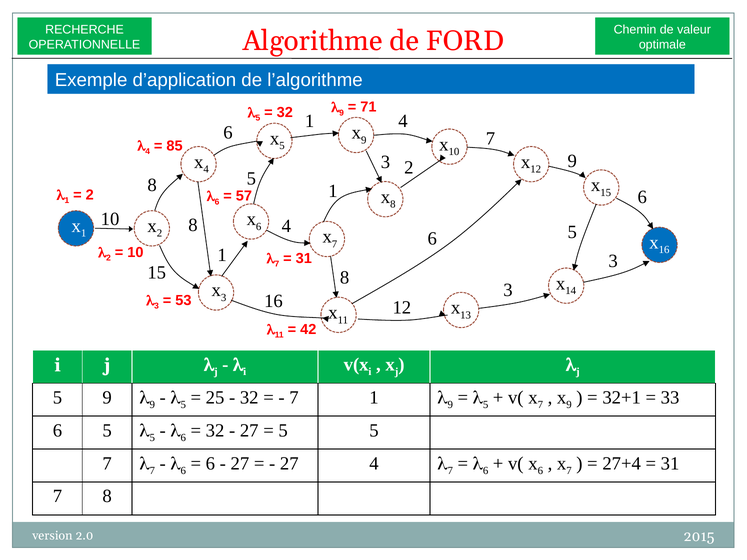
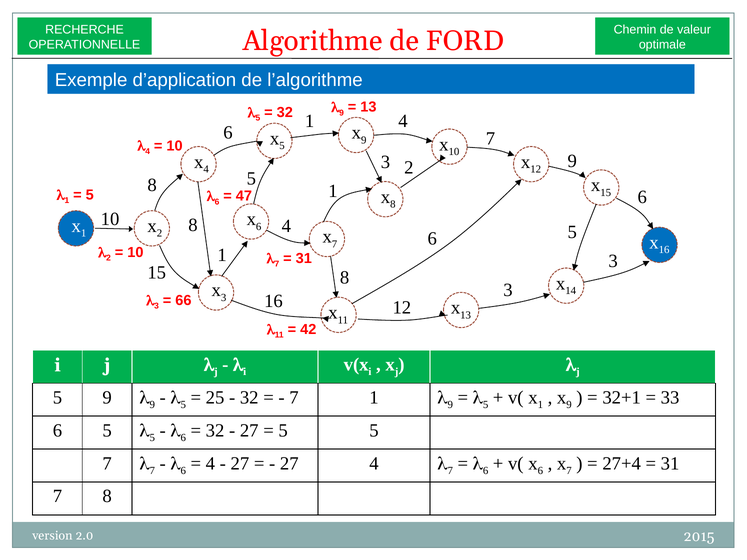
71: 71 -> 13 (368, 107)
85: 85 -> 10 (175, 146)
2: 2 -> 5 (90, 195)
57: 57 -> 47 (244, 196)
53: 53 -> 66 (183, 301)
7: 7 -> 1 (540, 405)
6: 6 -> 4 (210, 464)
